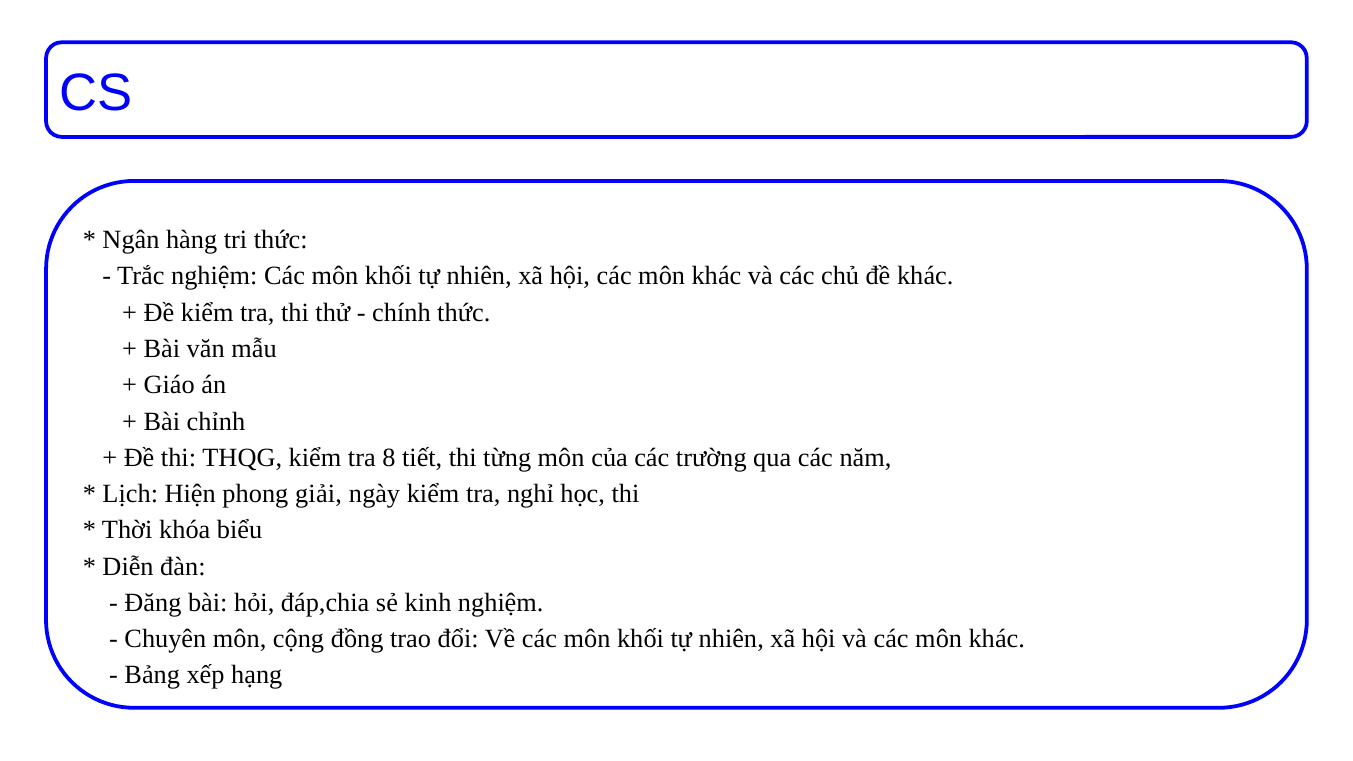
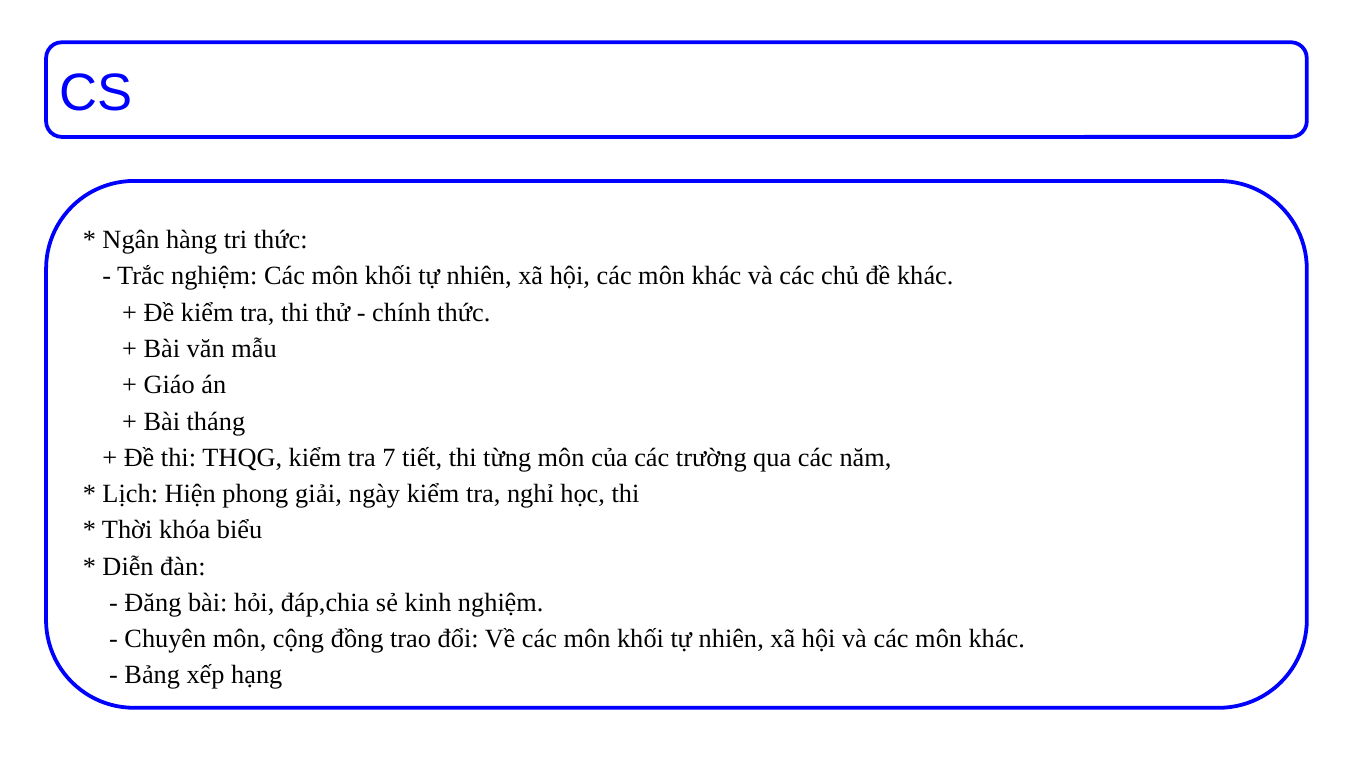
chỉnh: chỉnh -> tháng (216, 421)
8: 8 -> 7 (389, 458)
